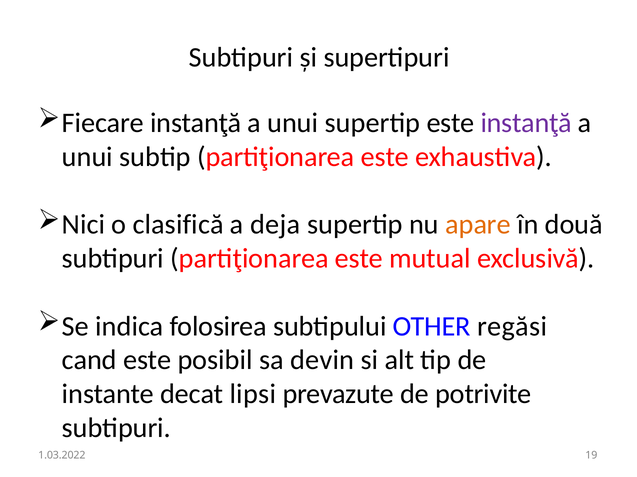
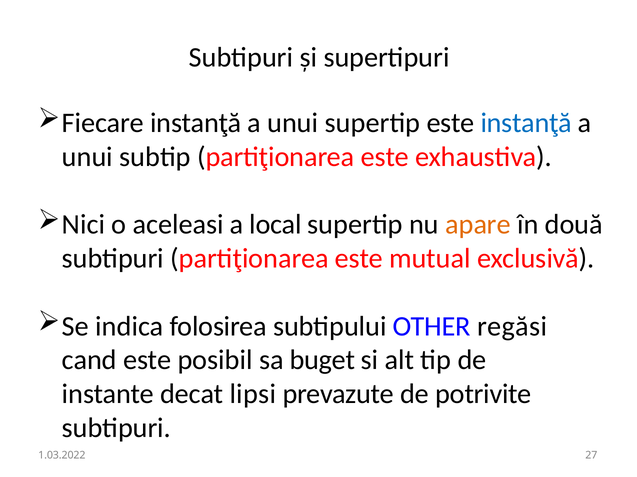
instanţă colour: purple -> blue (526, 123)
clasifică: clasifică -> aceleasi (178, 225)
deja: deja -> local (275, 225)
devin: devin -> buget (322, 361)
19: 19 -> 27 (591, 456)
